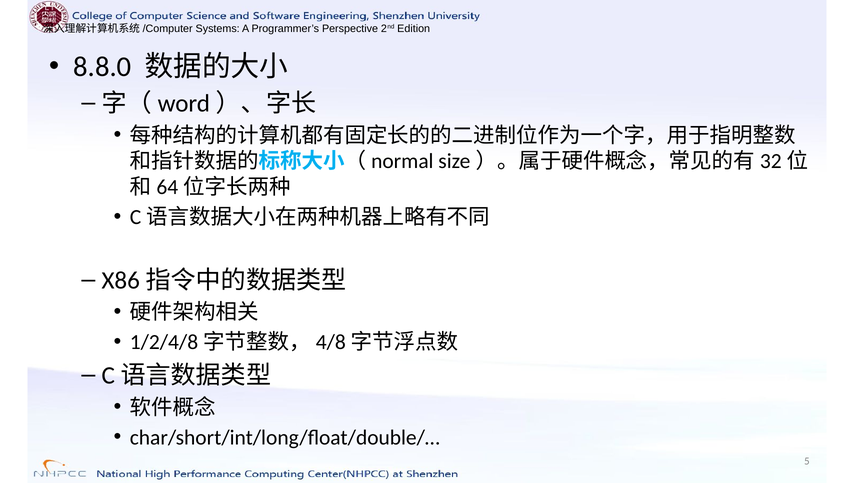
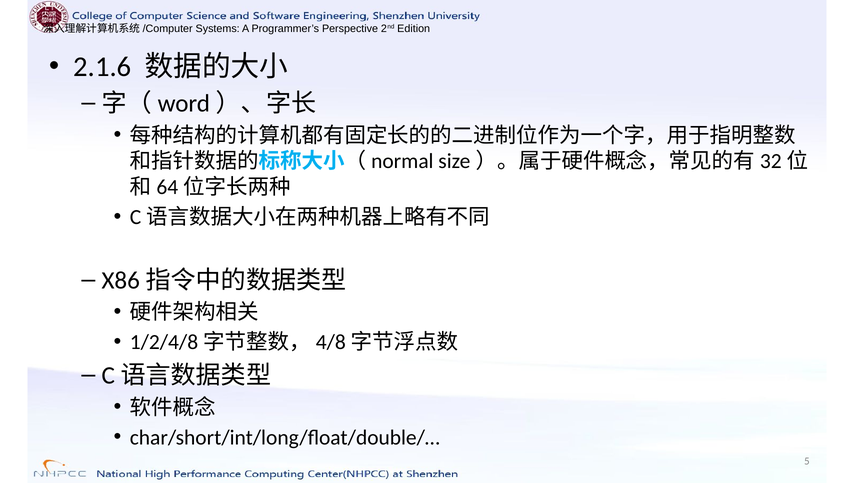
8.8.0: 8.8.0 -> 2.1.6 (102, 67)
